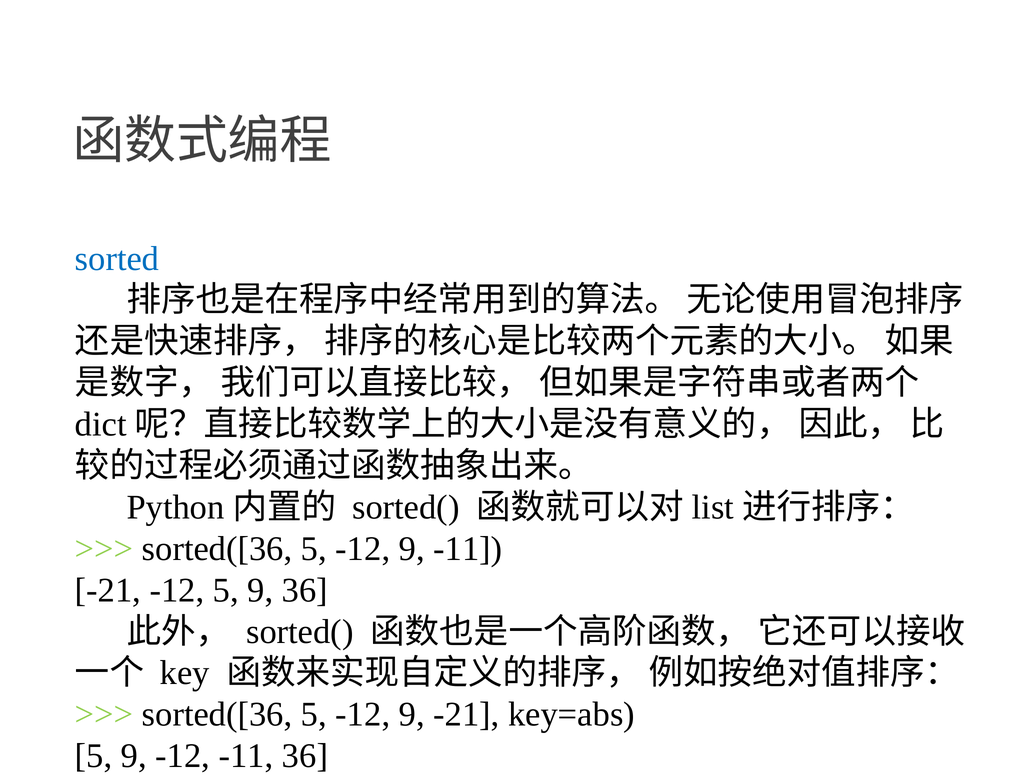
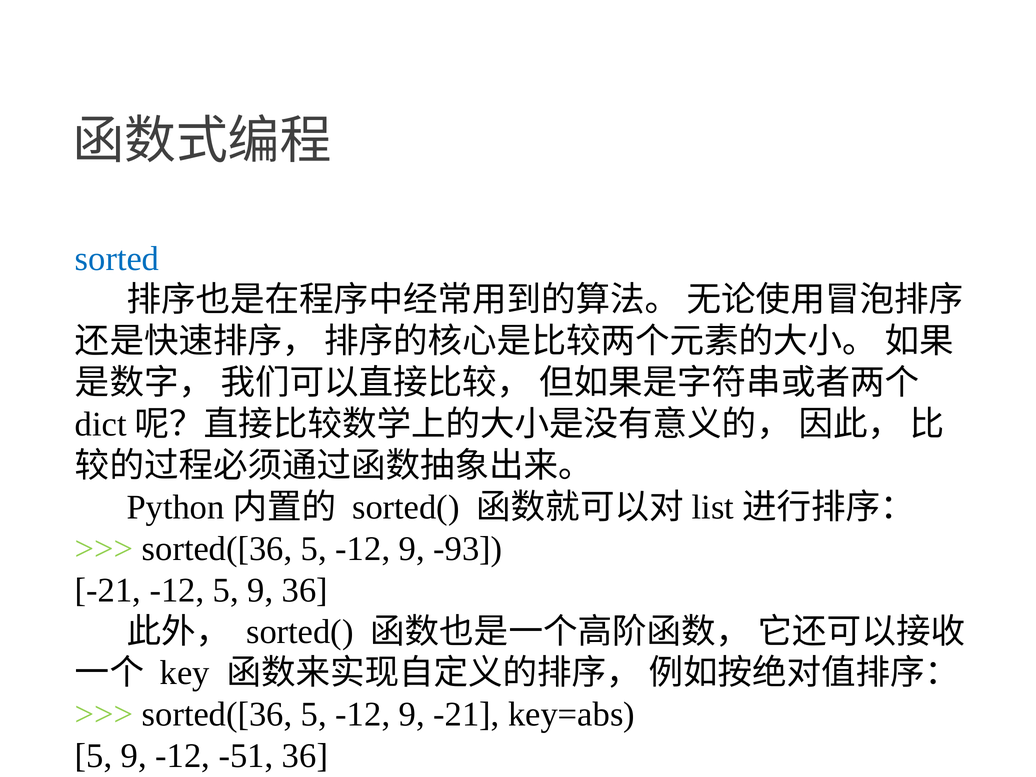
9 -11: -11 -> -93 (468, 549)
-12 -11: -11 -> -51 (246, 756)
